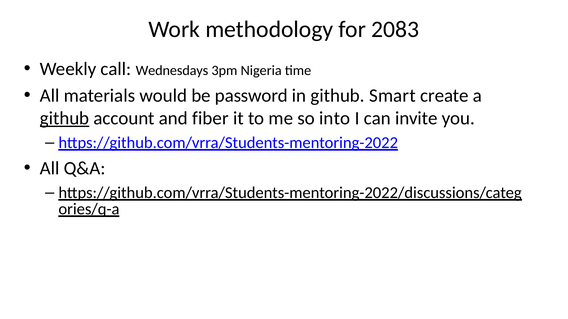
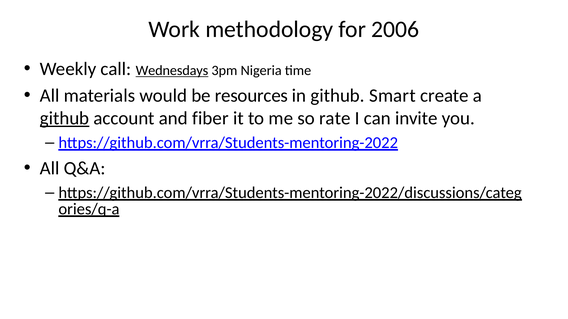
2083: 2083 -> 2006 (395, 29)
Wednesdays underline: none -> present (172, 71)
password: password -> resources (251, 96)
into: into -> rate (335, 118)
